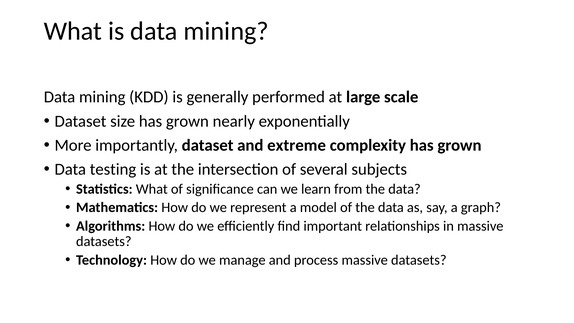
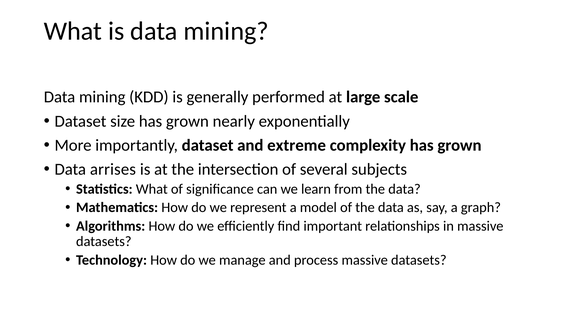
testing: testing -> arrises (113, 169)
